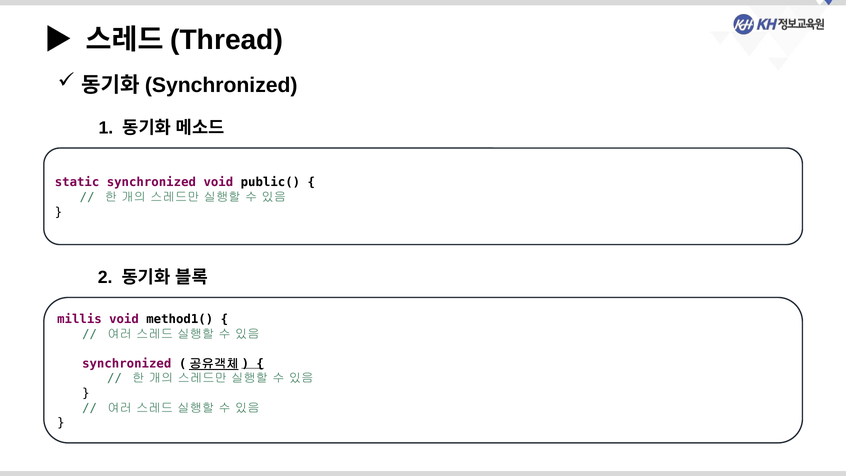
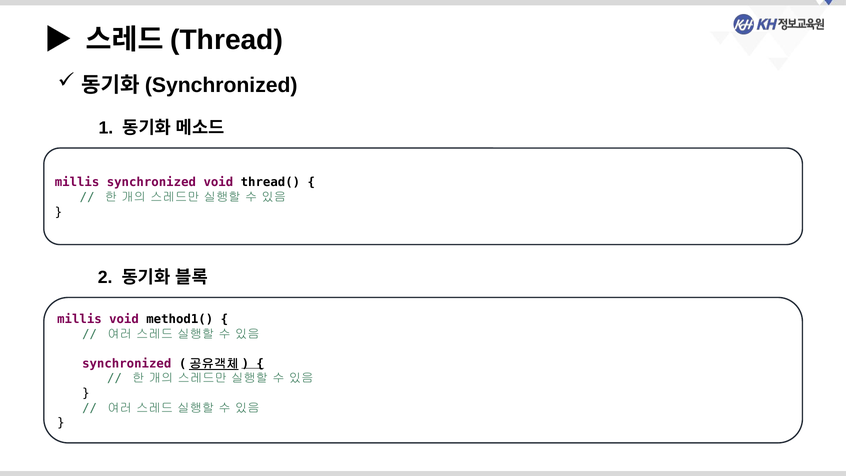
static: static -> millis (77, 182)
public(: public( -> thread( (270, 182)
